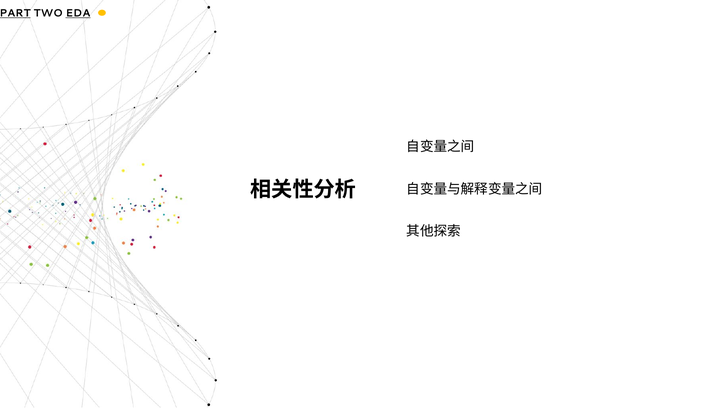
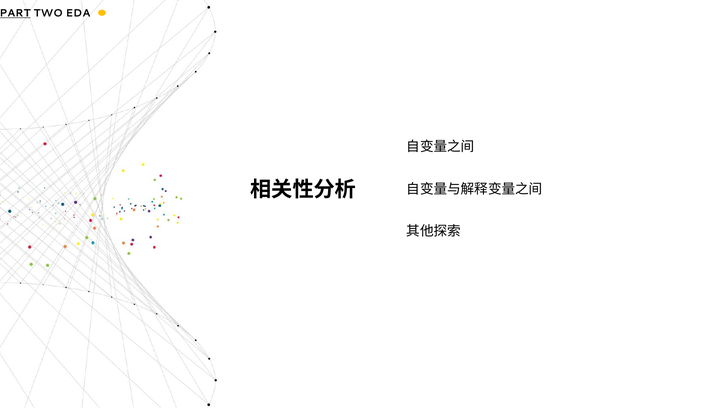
EDA underline: present -> none (78, 13)
